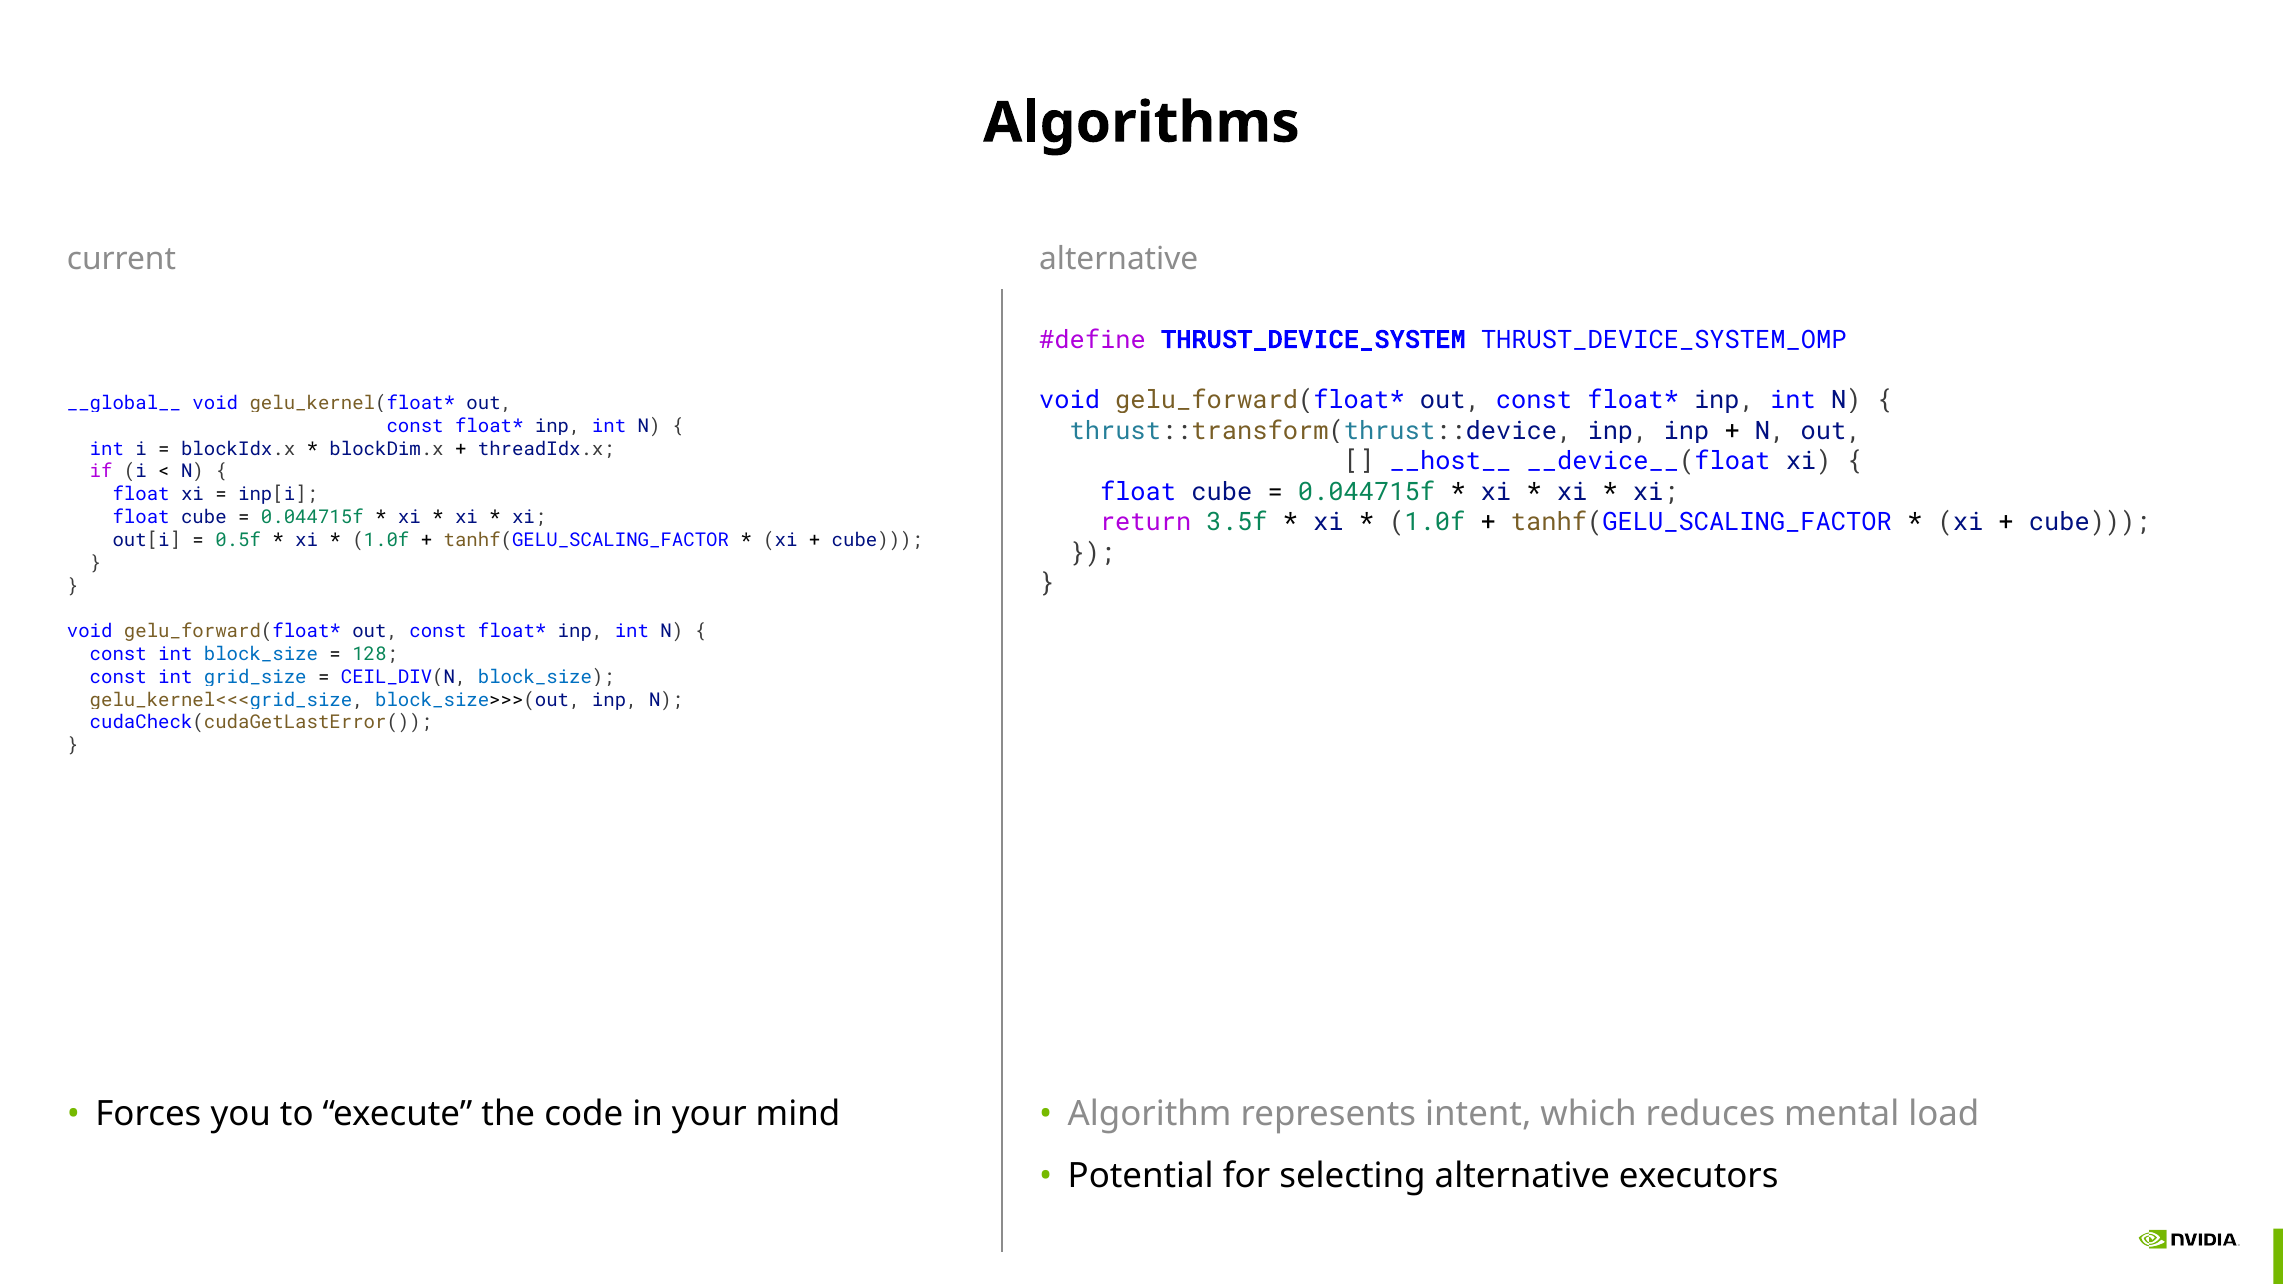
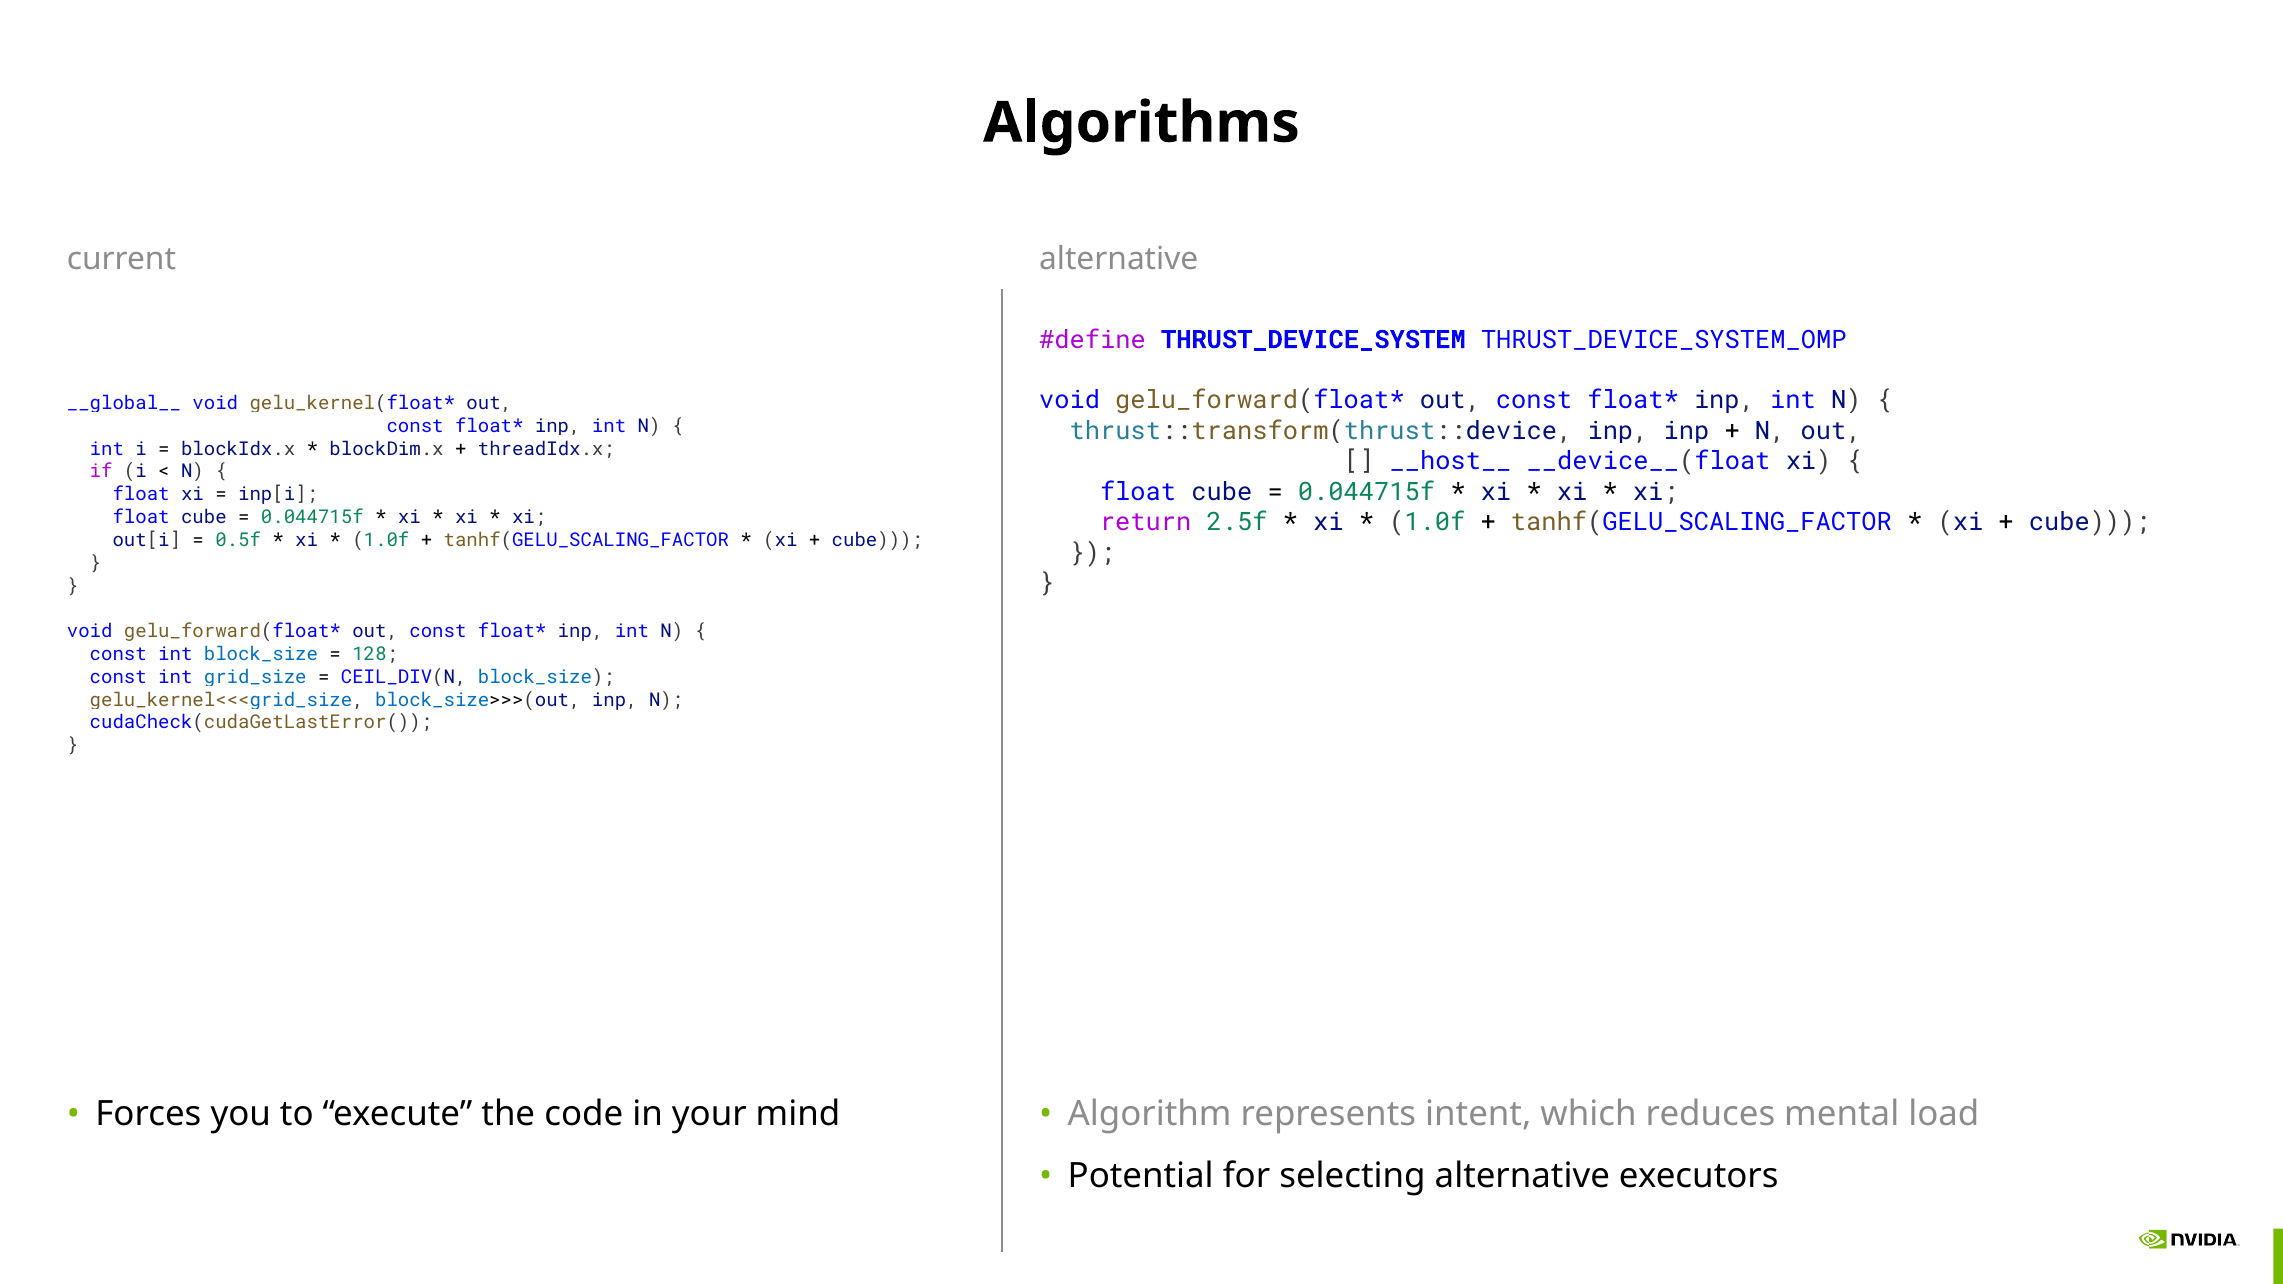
3.5f: 3.5f -> 2.5f (1237, 522)
